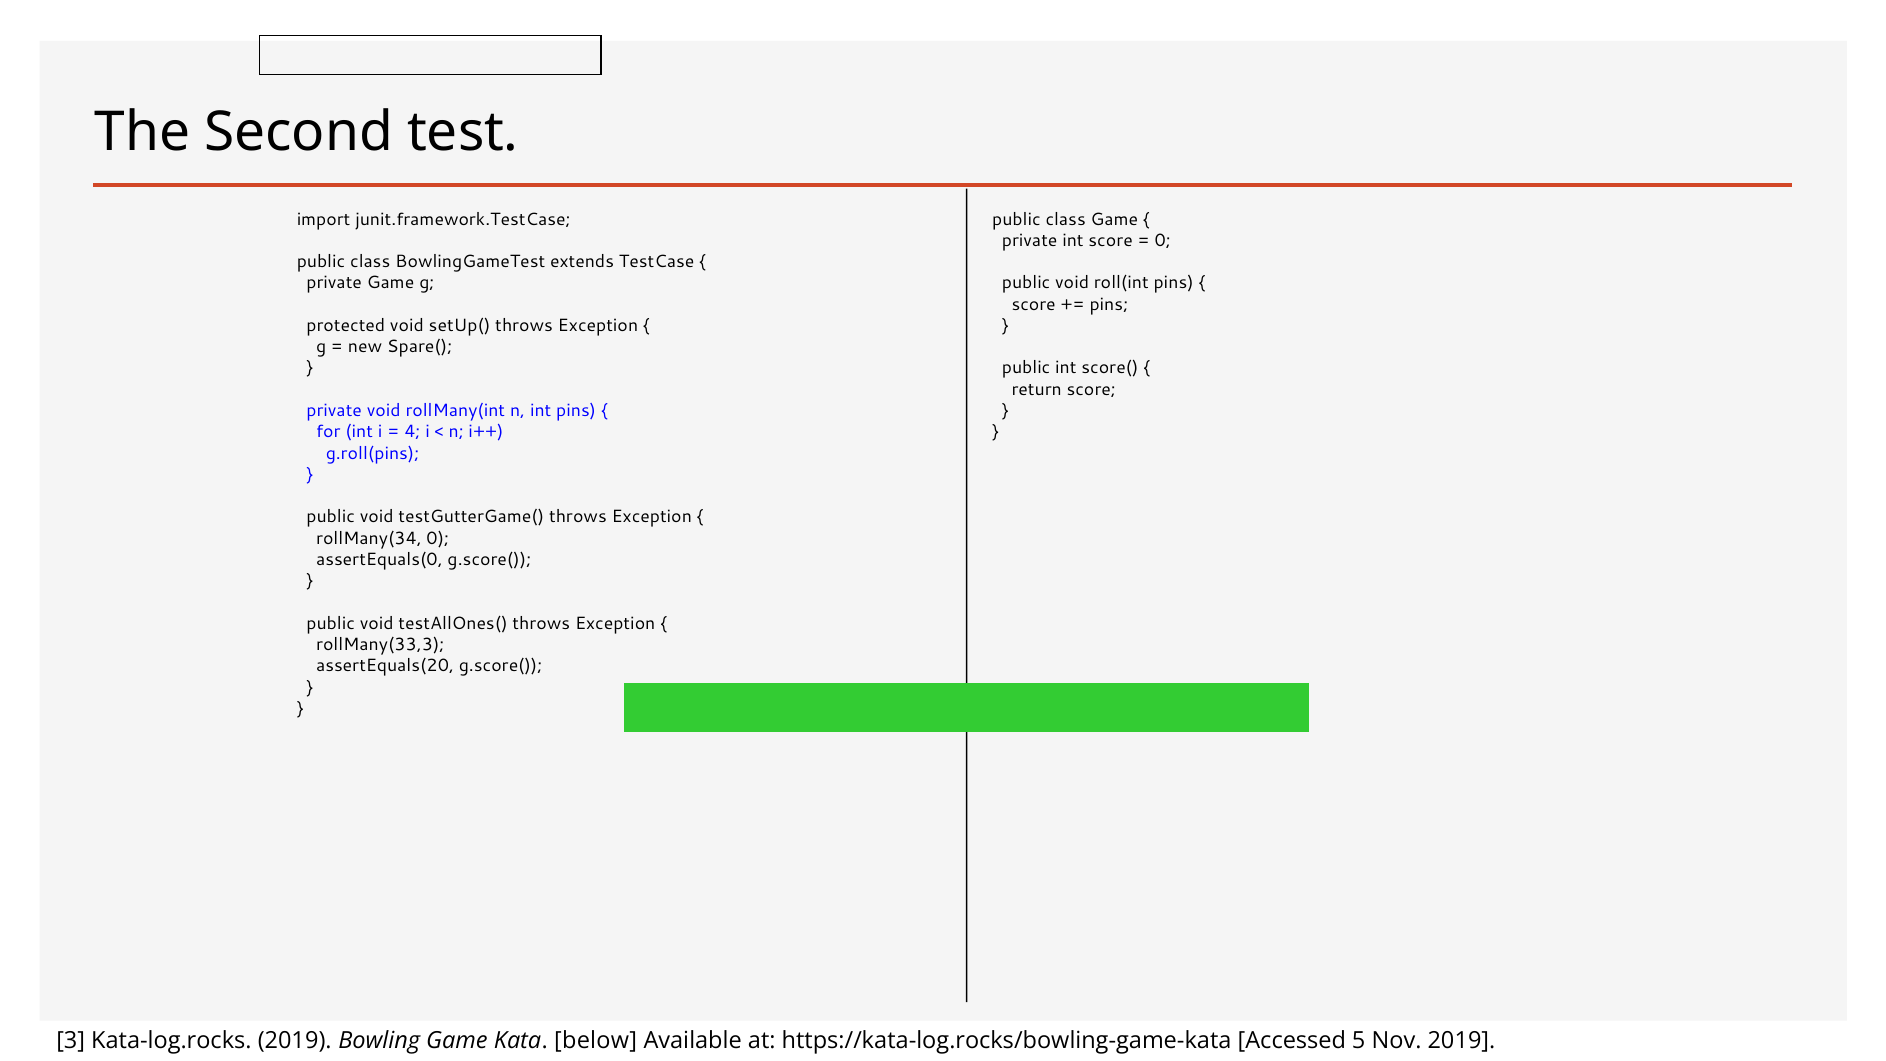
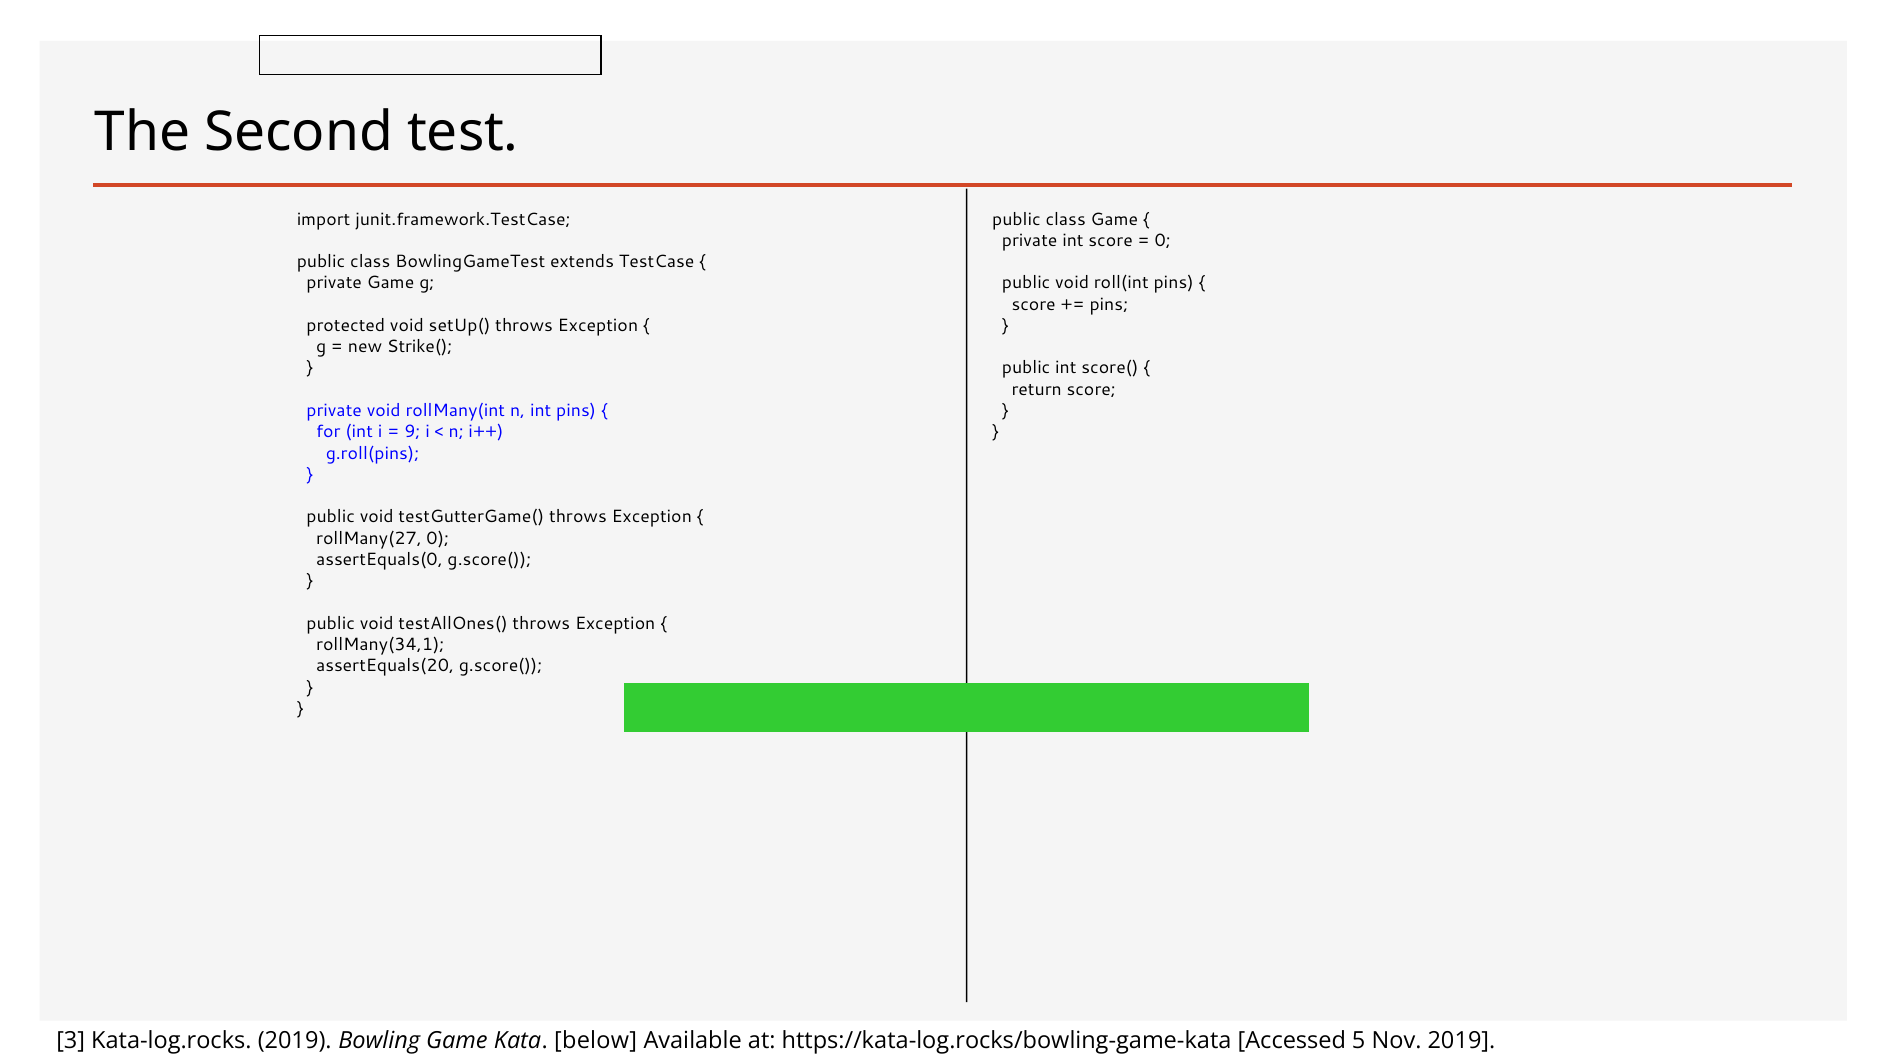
Spare(: Spare( -> Strike( (420, 347)
4: 4 -> 9 (412, 432)
rollMany(34: rollMany(34 -> rollMany(27 (369, 538)
rollMany(33,3: rollMany(33,3 -> rollMany(34,1 (380, 645)
